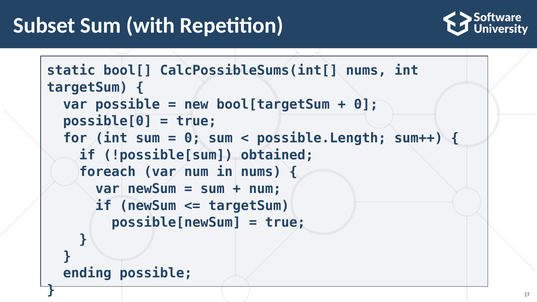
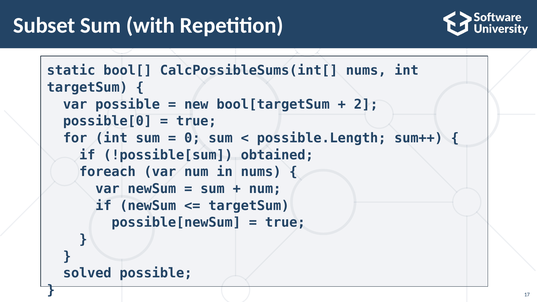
0: 0 -> 2 (366, 104)
ending: ending -> solved (87, 273)
